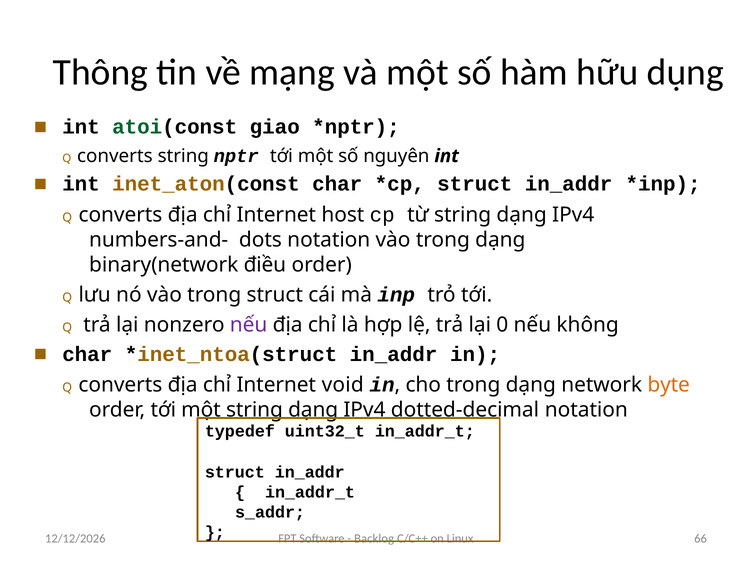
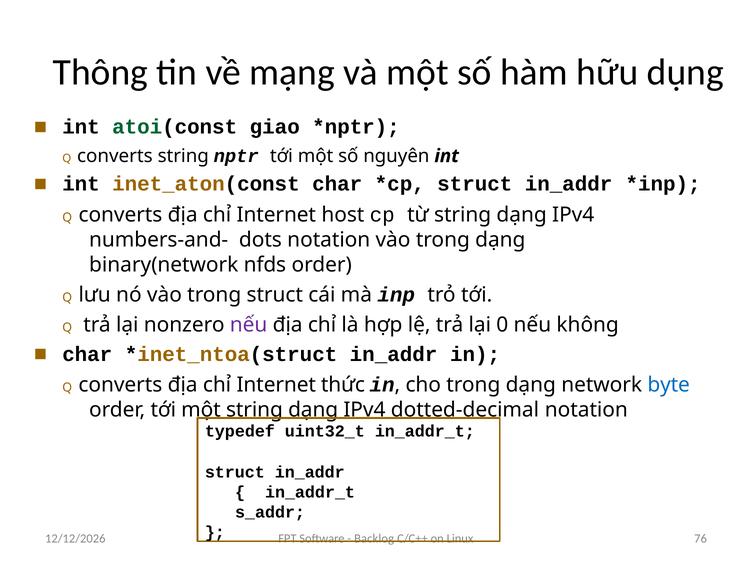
điều: điều -> nfds (265, 265)
void: void -> thức (343, 385)
byte colour: orange -> blue (669, 385)
66: 66 -> 76 (701, 538)
